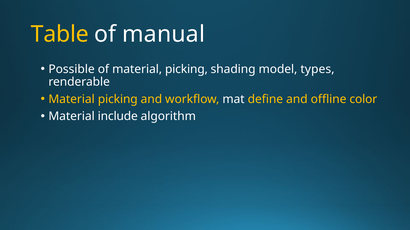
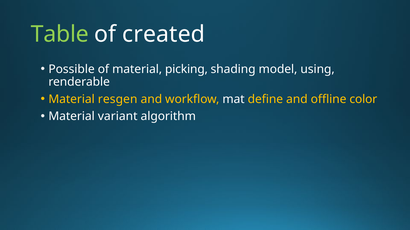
Table colour: yellow -> light green (60, 34)
manual: manual -> created (164, 34)
types: types -> using (318, 69)
picking: picking -> resgen (118, 99)
include: include -> variant (118, 117)
